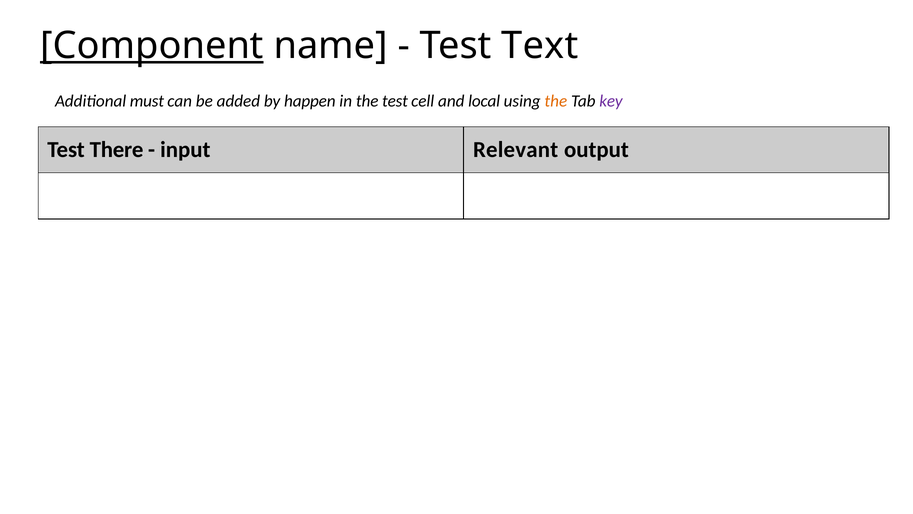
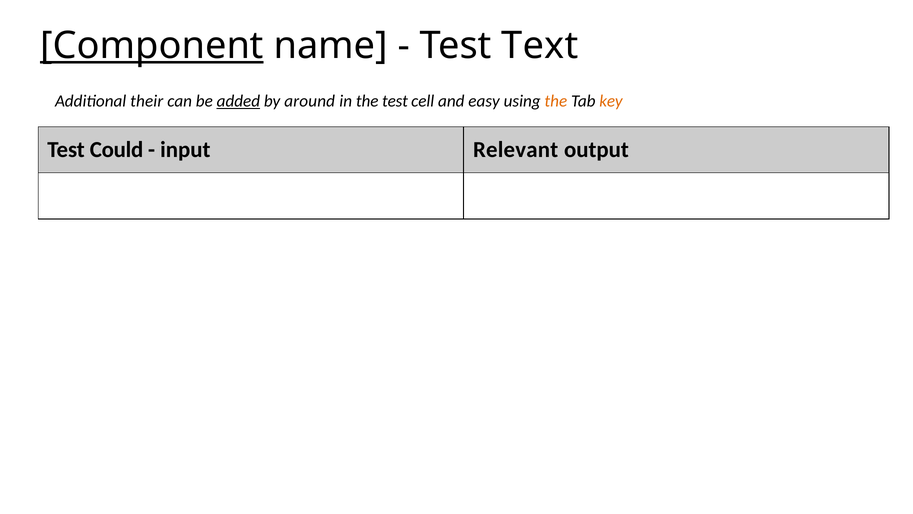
must: must -> their (147, 101)
added underline: none -> present (238, 101)
happen: happen -> around (310, 101)
local: local -> easy (484, 101)
key colour: purple -> orange (611, 101)
There: There -> Could (117, 150)
